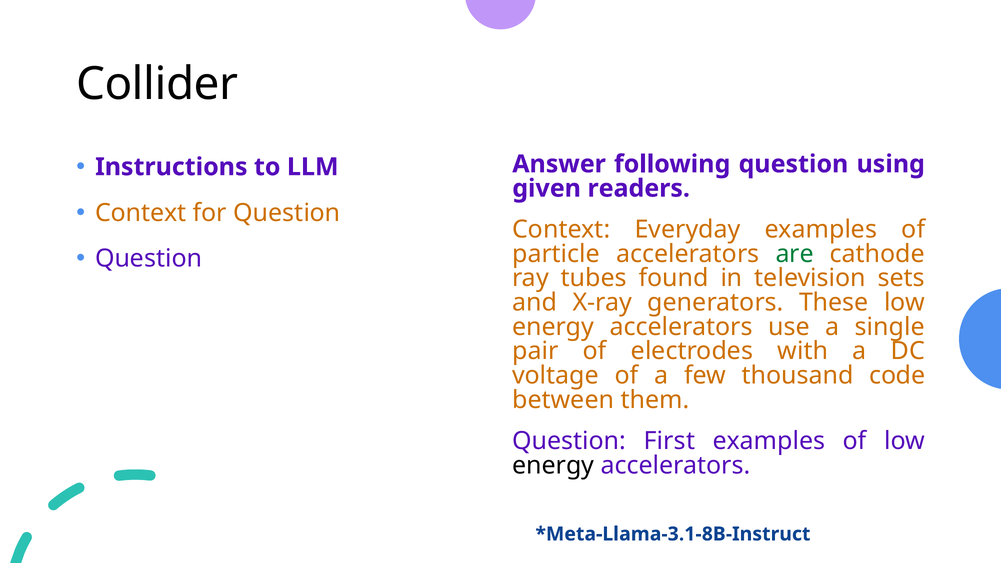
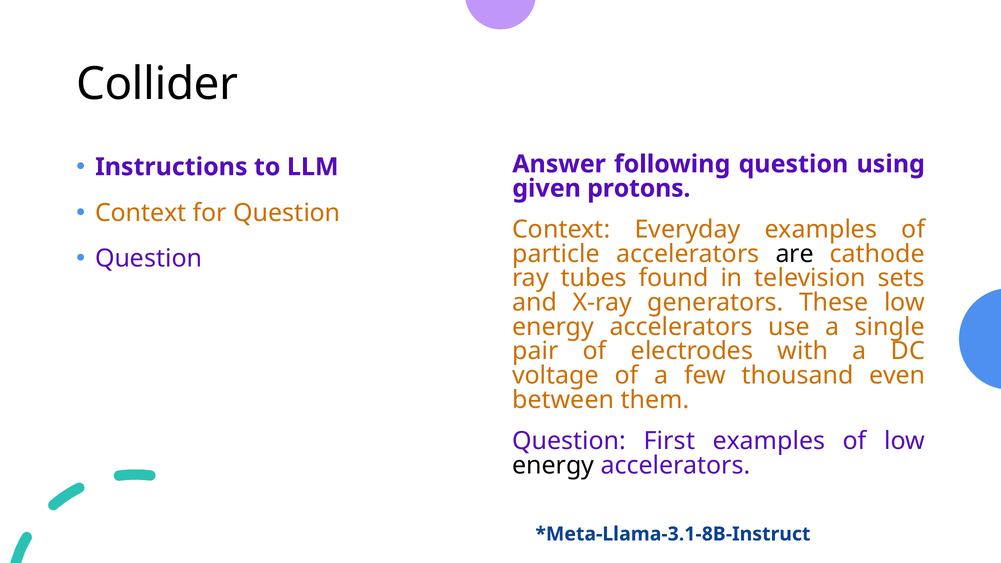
readers: readers -> protons (639, 188)
are colour: green -> black (795, 254)
code: code -> even (897, 376)
